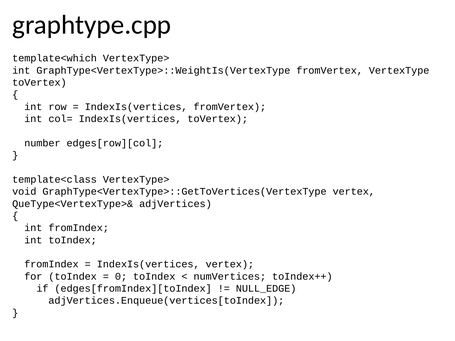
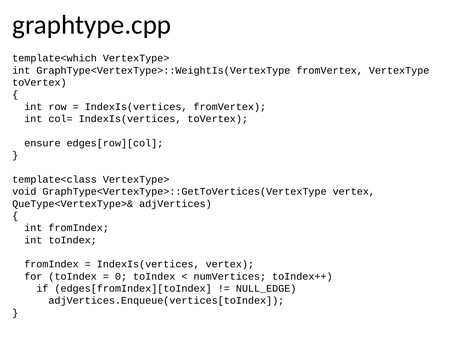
number: number -> ensure (42, 143)
